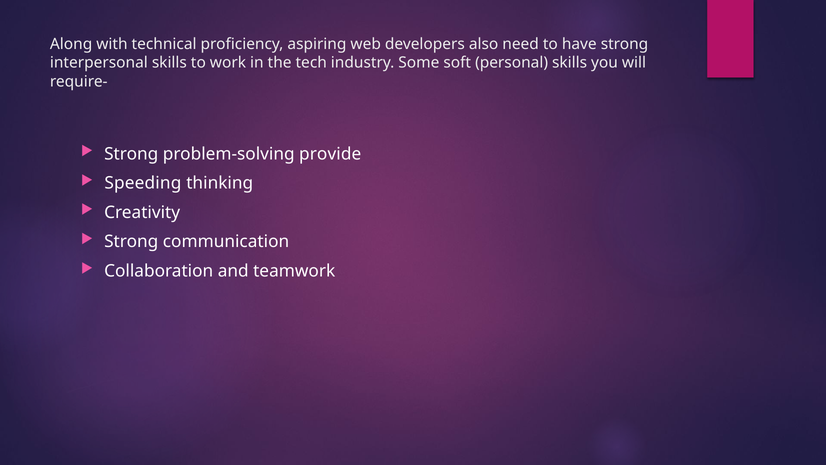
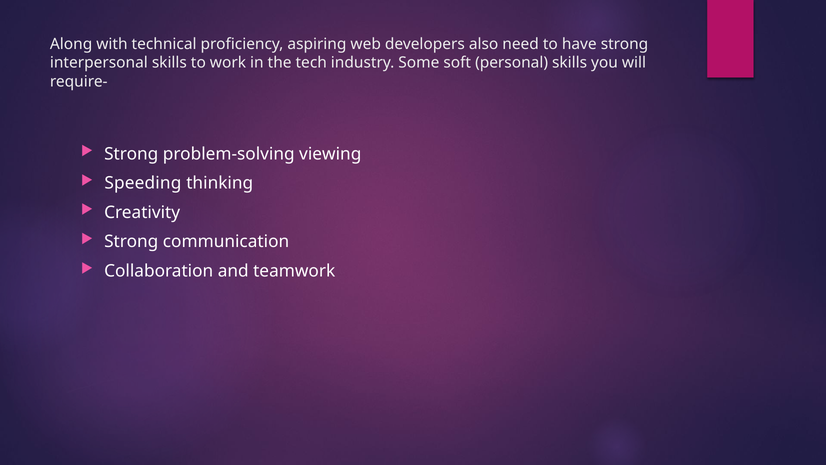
provide: provide -> viewing (330, 154)
